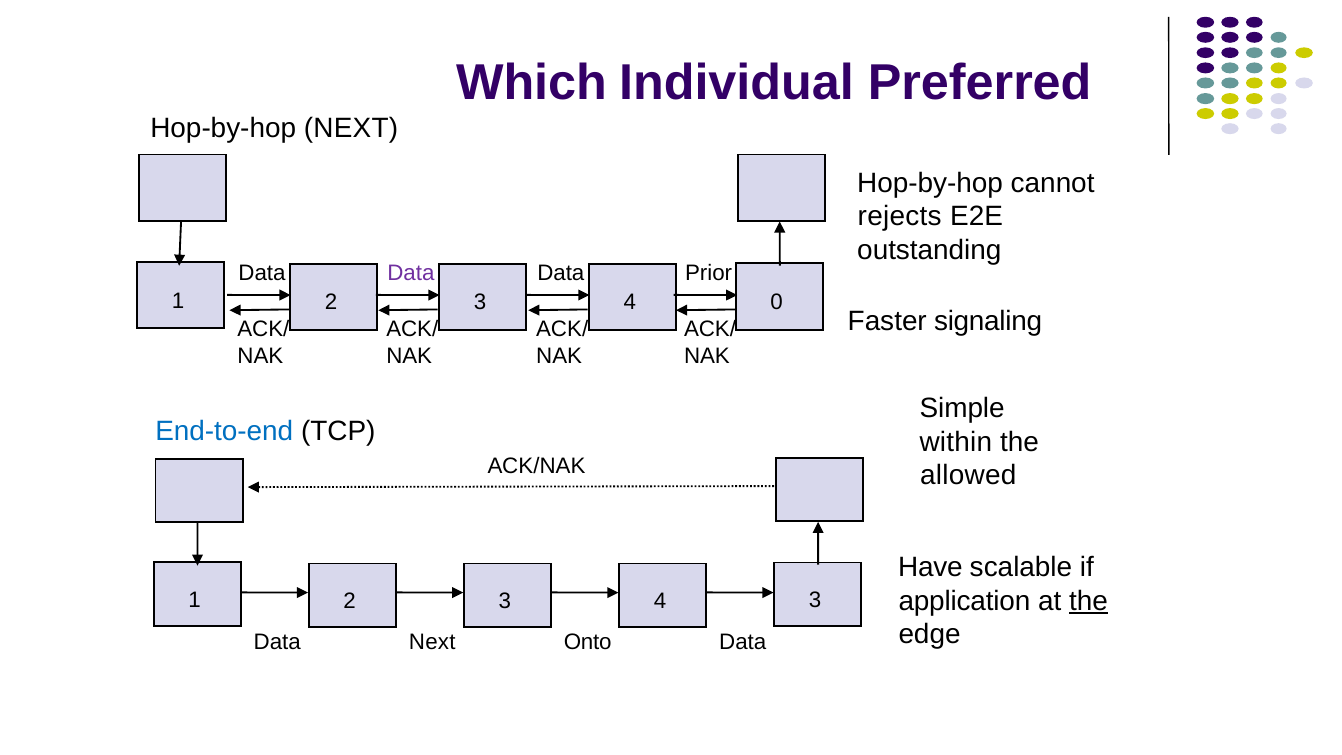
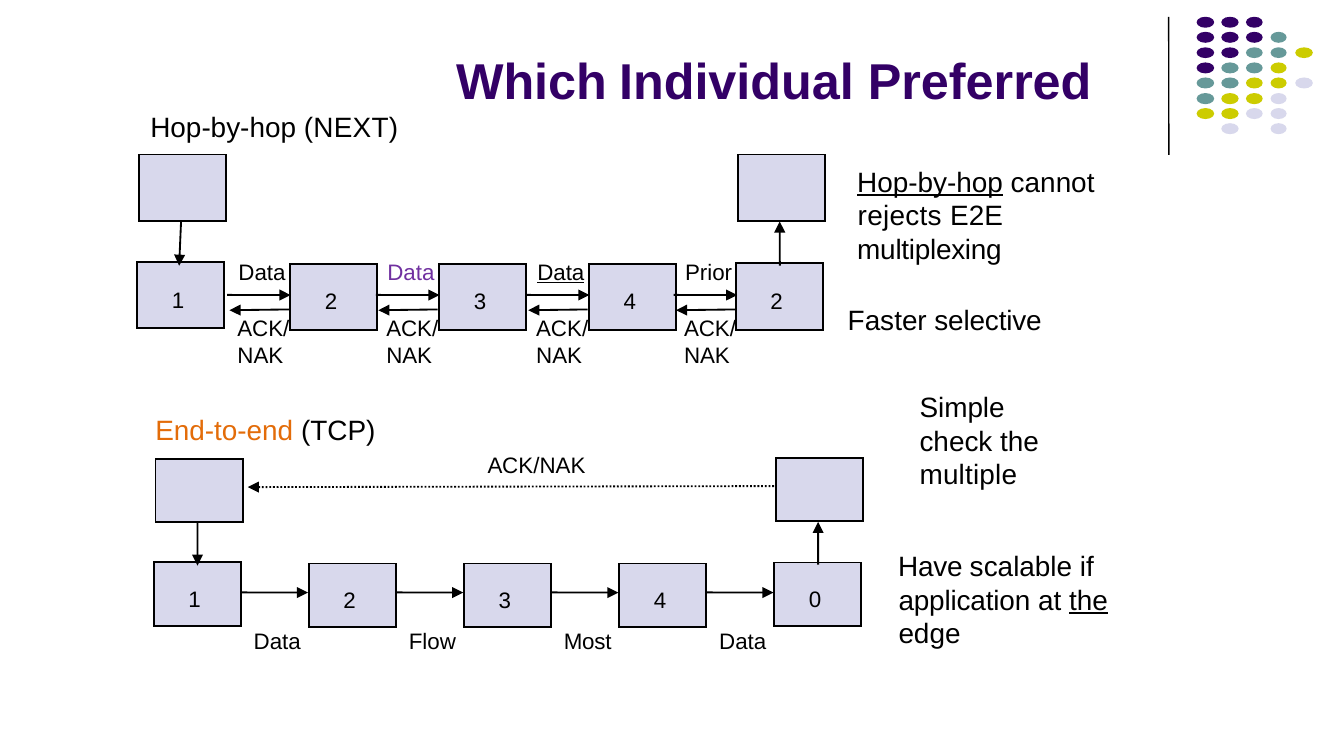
Hop-by-hop underline: none -> present (930, 183)
outstanding: outstanding -> multiplexing (929, 250)
Data underline: none -> present (561, 273)
2 0: 0 -> 2 (777, 302)
signaling: signaling -> selective (988, 322)
End-to-end colour: blue -> orange (224, 431)
within: within -> check (956, 442)
allowed: allowed -> multiple (968, 476)
2 3: 3 -> 0 (815, 600)
Next: Next -> Flow (432, 642)
Onto: Onto -> Most (588, 642)
